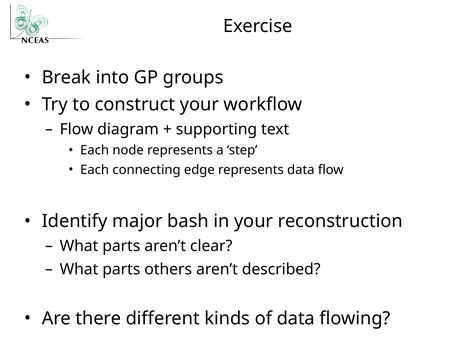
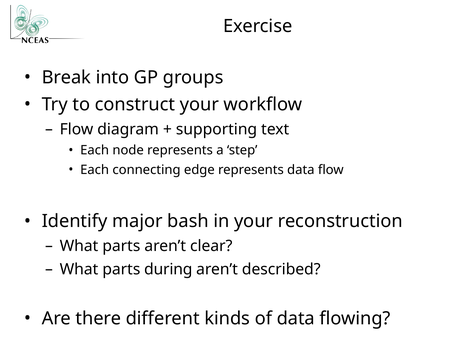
others: others -> during (168, 269)
